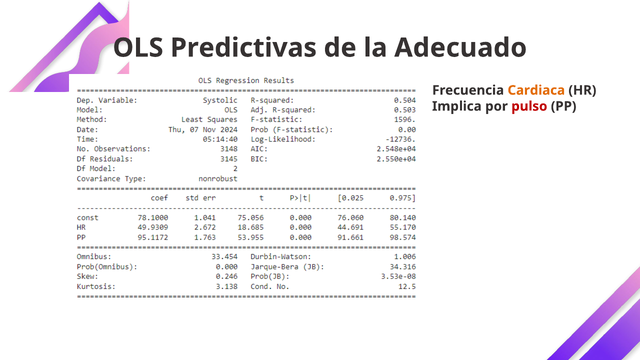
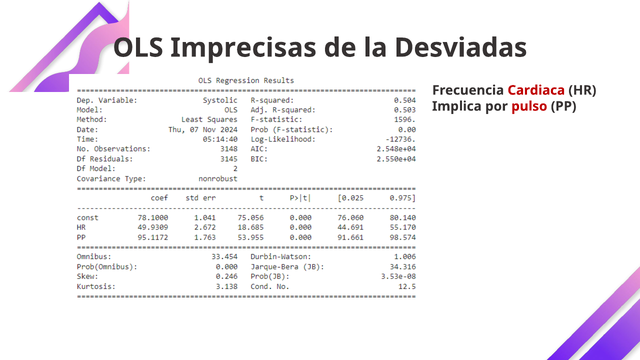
Predictivas: Predictivas -> Imprecisas (244, 48)
Adecuado: Adecuado -> Desviadas (461, 48)
Cardiaca colour: orange -> red (536, 90)
